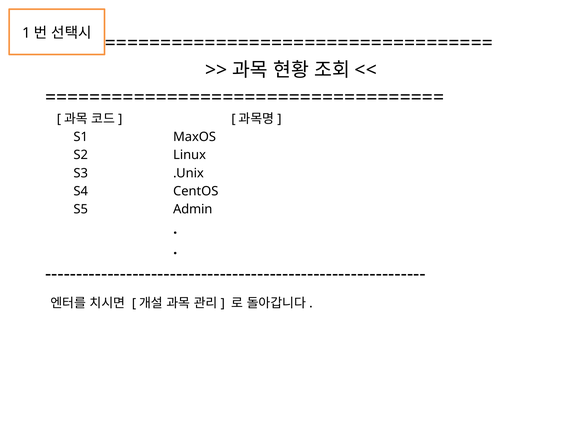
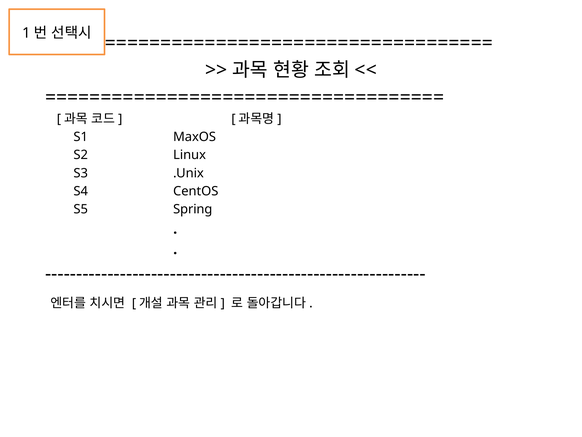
Admin: Admin -> Spring (193, 209)
